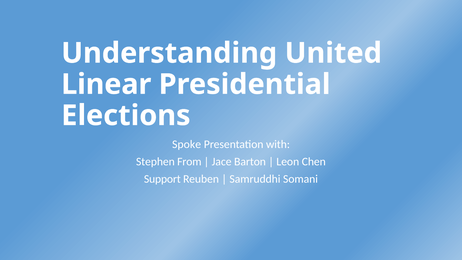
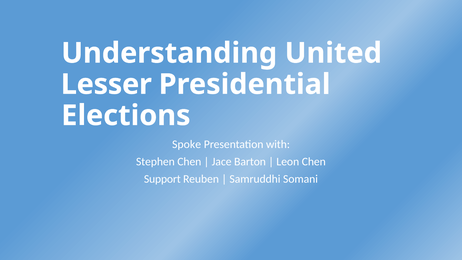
Linear: Linear -> Lesser (106, 84)
Stephen From: From -> Chen (189, 162)
